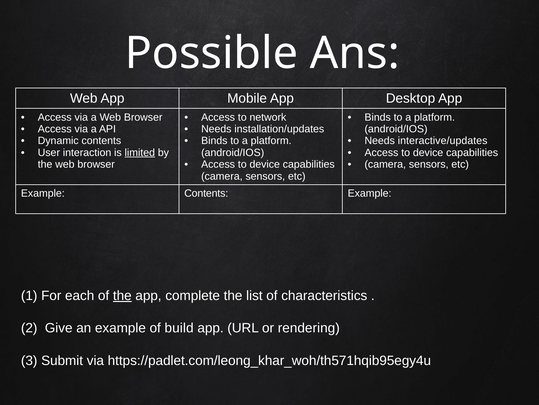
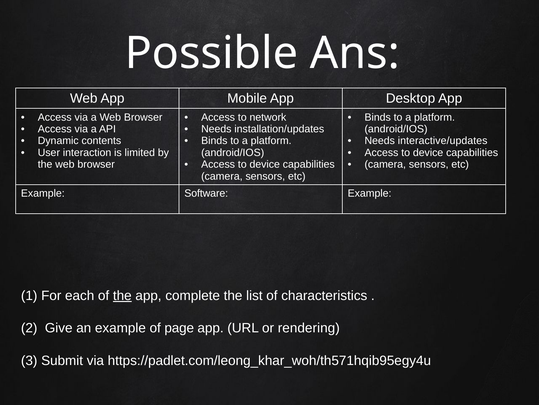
limited underline: present -> none (140, 152)
Example Contents: Contents -> Software (206, 193)
build: build -> page (179, 328)
